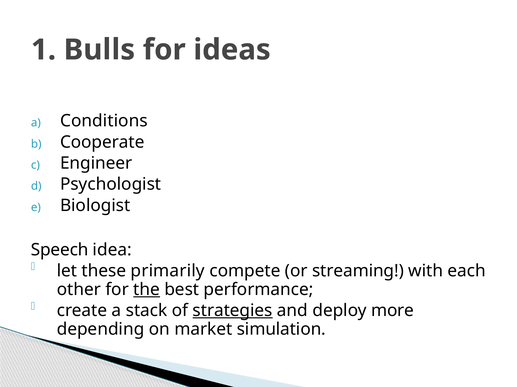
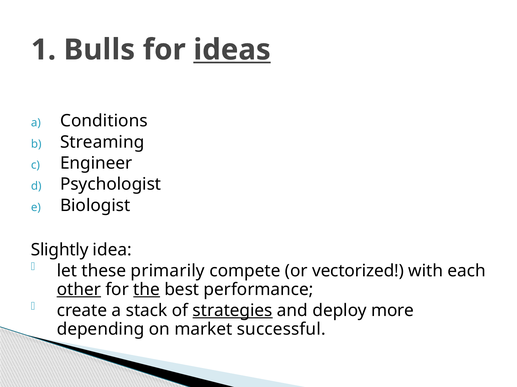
ideas underline: none -> present (232, 50)
Cooperate: Cooperate -> Streaming (102, 142)
Speech: Speech -> Slightly (60, 250)
streaming: streaming -> vectorized (358, 271)
other underline: none -> present (79, 290)
simulation: simulation -> successful (281, 330)
